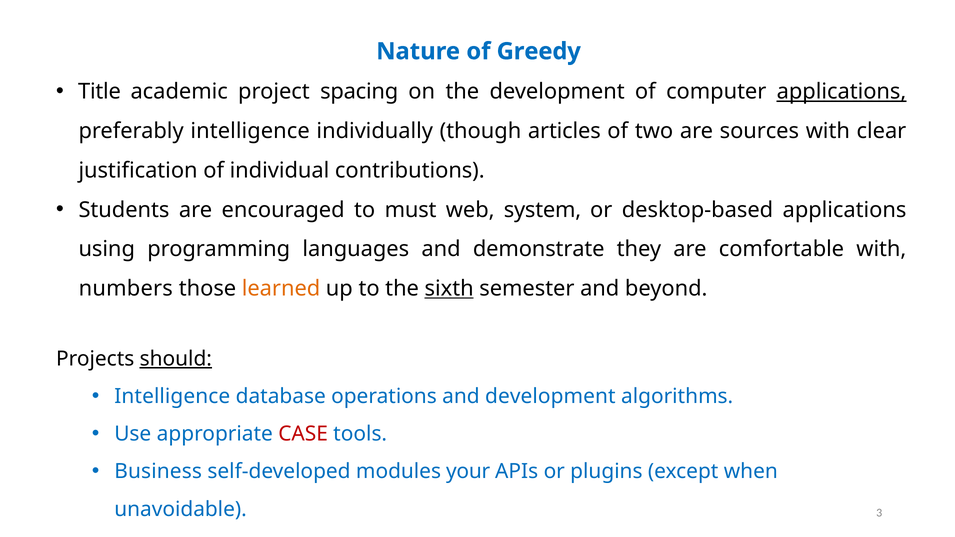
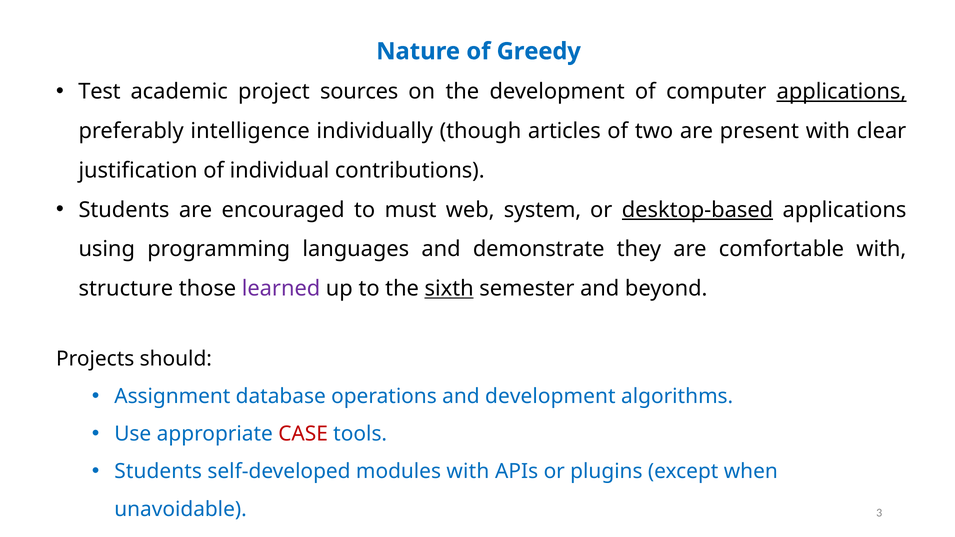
Title: Title -> Test (99, 92)
spacing: spacing -> sources (359, 92)
sources: sources -> present (759, 131)
desktop-based underline: none -> present (697, 210)
numbers: numbers -> structure (126, 289)
learned colour: orange -> purple (281, 289)
should underline: present -> none (176, 359)
Intelligence: Intelligence -> Assignment (172, 397)
Business: Business -> Students (158, 472)
modules your: your -> with (468, 472)
